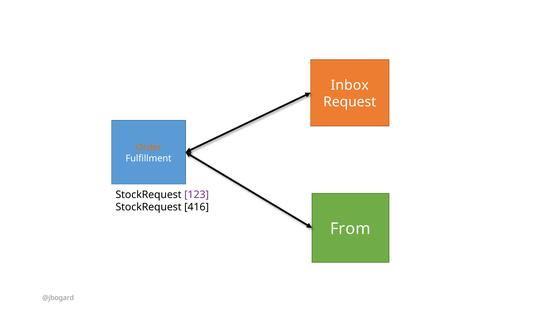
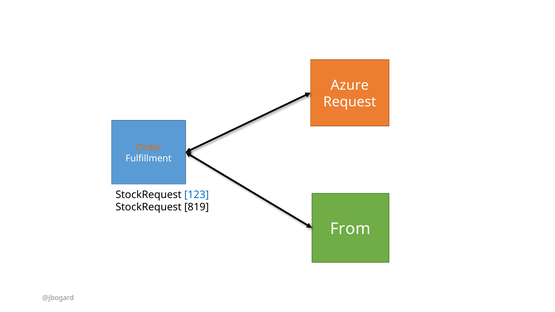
Inbox: Inbox -> Azure (350, 85)
123 colour: purple -> blue (197, 195)
416: 416 -> 819 (197, 207)
